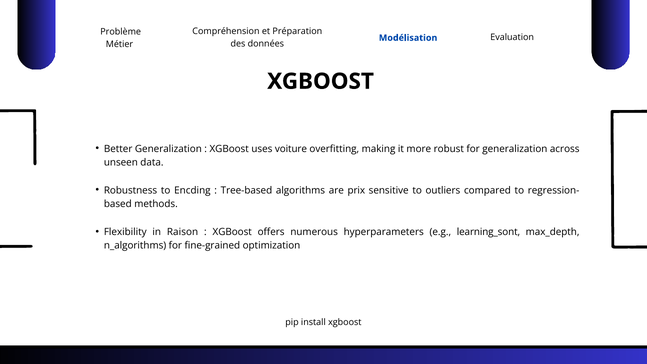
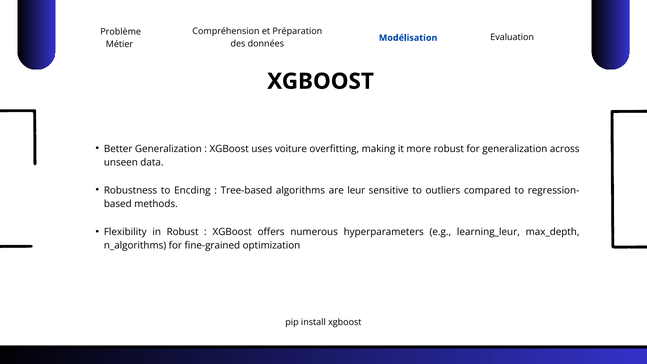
prix: prix -> leur (356, 190)
in Raison: Raison -> Robust (183, 232)
learning_sont: learning_sont -> learning_leur (488, 232)
